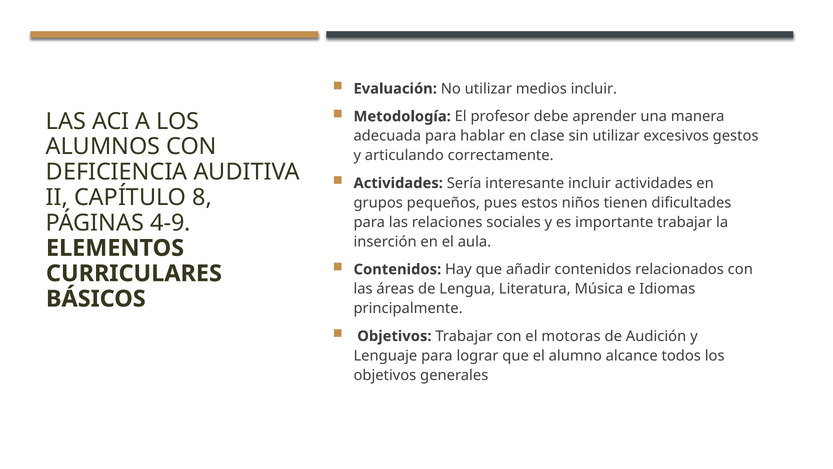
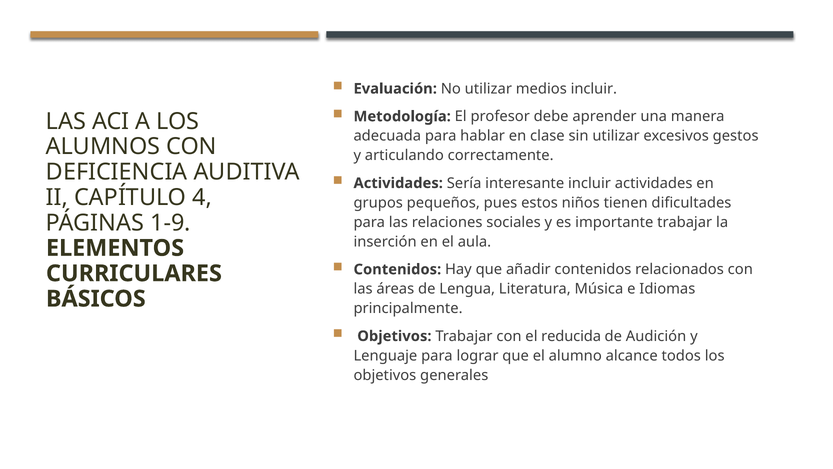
8: 8 -> 4 (202, 197)
4-9: 4-9 -> 1-9 (170, 223)
motoras: motoras -> reducida (571, 336)
